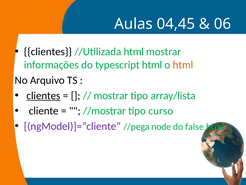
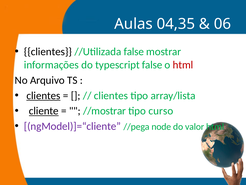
04,45: 04,45 -> 04,35 (176, 24)
//Utilizada html: html -> false (134, 52)
typescript html: html -> false (152, 65)
html colour: orange -> red (183, 65)
mostrar: mostrar -> clientes (111, 95)
cliente underline: none -> present (44, 111)
false: false -> valor (195, 126)
